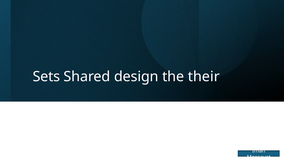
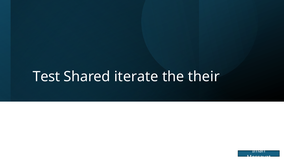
Sets: Sets -> Test (46, 77)
design: design -> iterate (136, 77)
